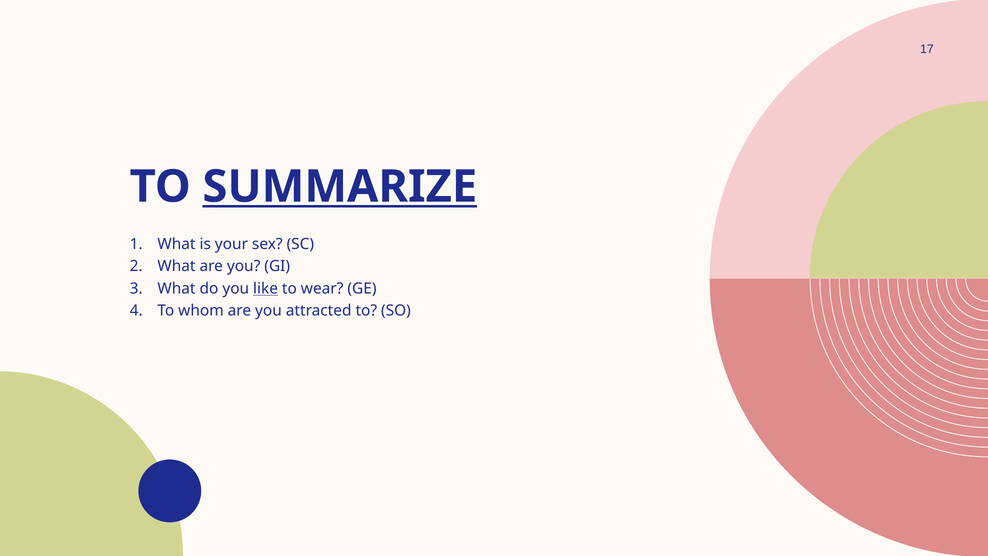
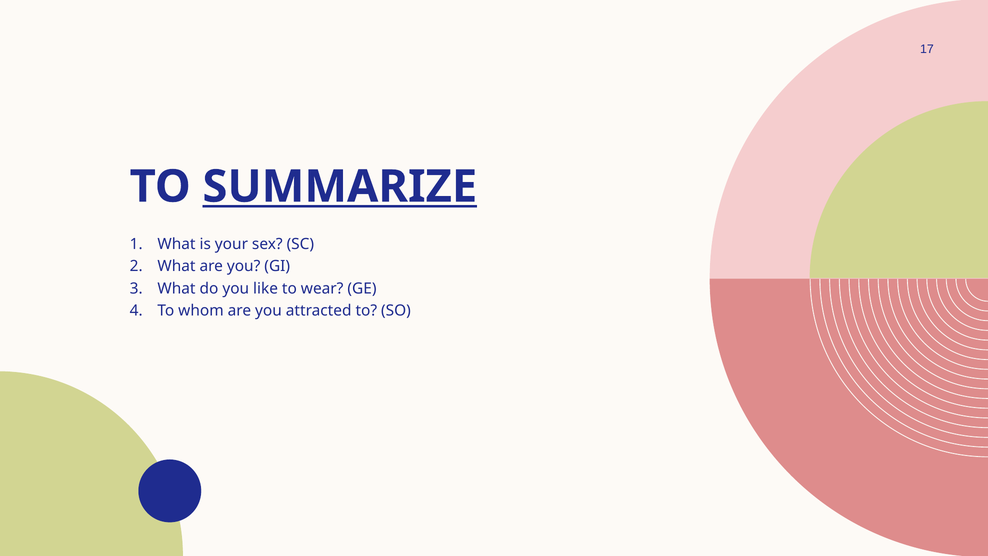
like underline: present -> none (266, 288)
